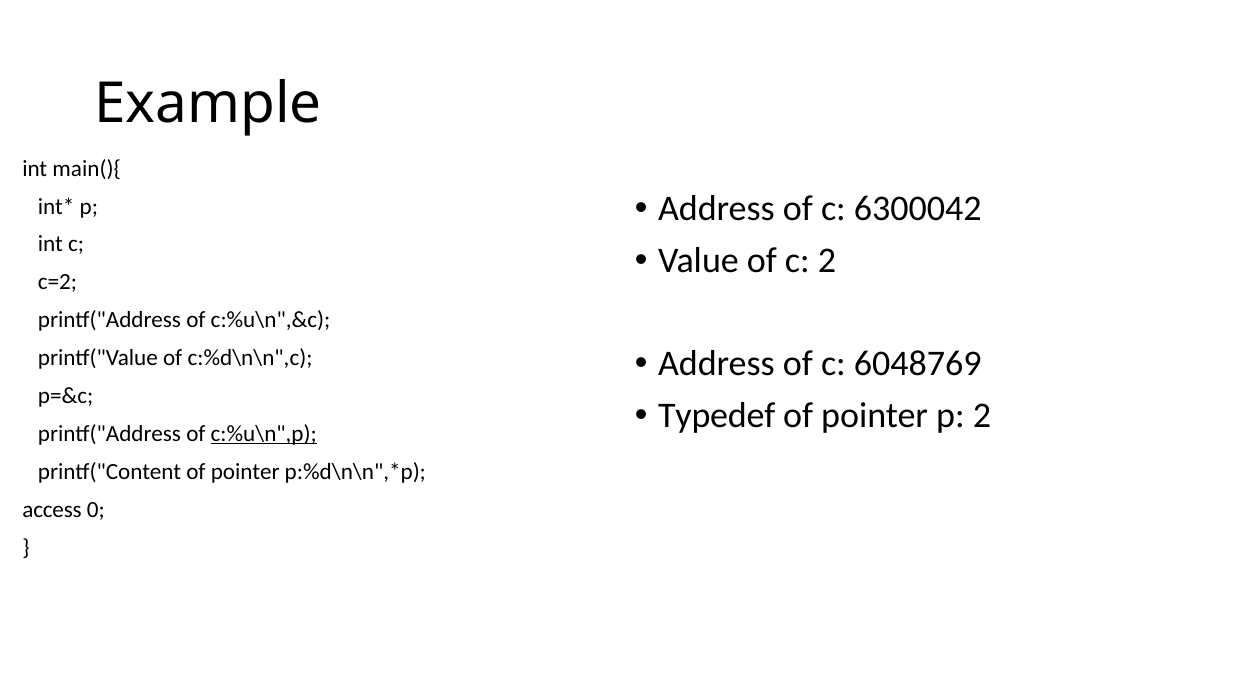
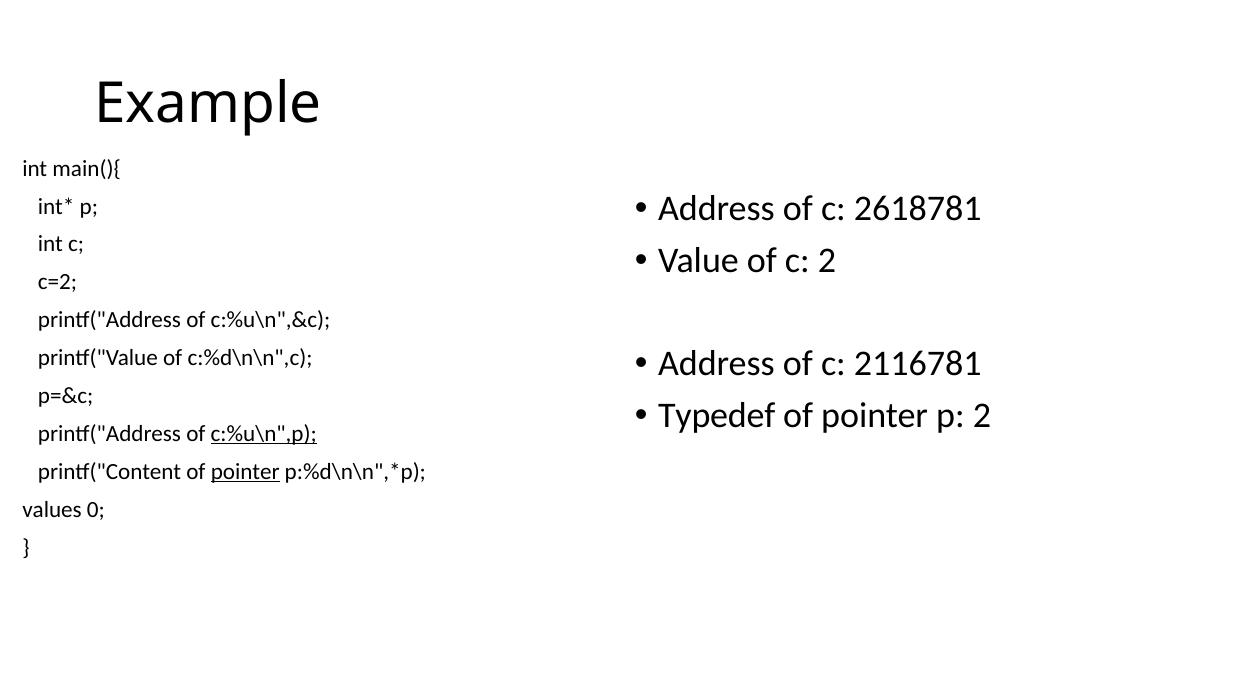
6300042: 6300042 -> 2618781 (918, 209)
6048769: 6048769 -> 2116781 (918, 364)
pointer underline: none -> present (245, 472)
access: access -> values (52, 510)
